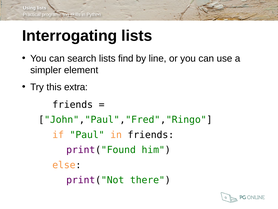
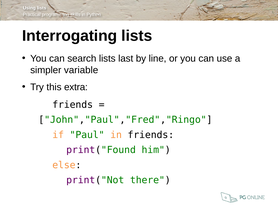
find: find -> last (126, 58)
element: element -> variable (81, 70)
